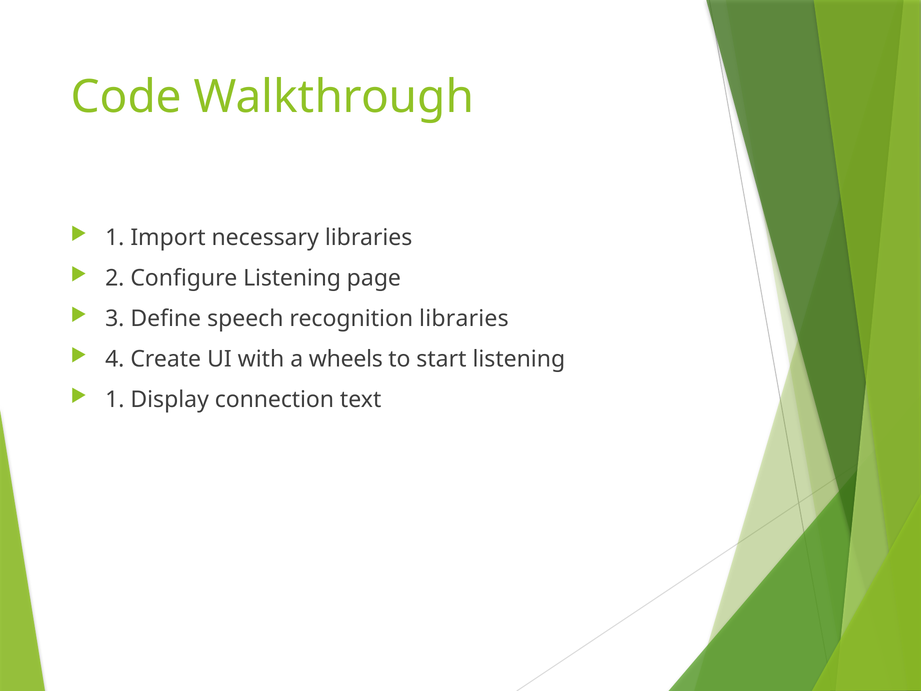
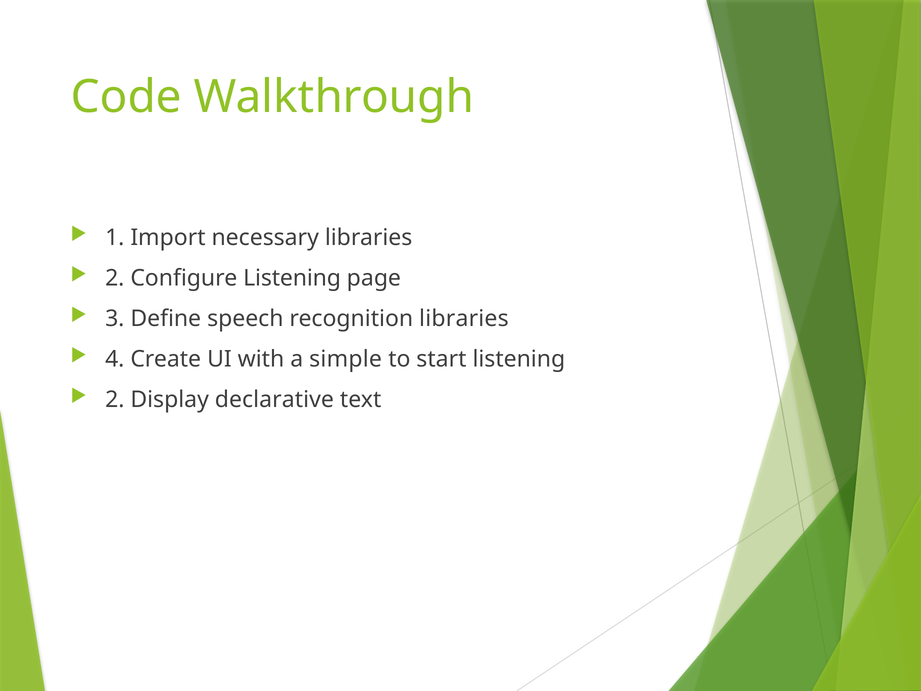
wheels: wheels -> simple (346, 359)
1: 1 -> 2 (115, 399)
connection: connection -> declarative (274, 399)
